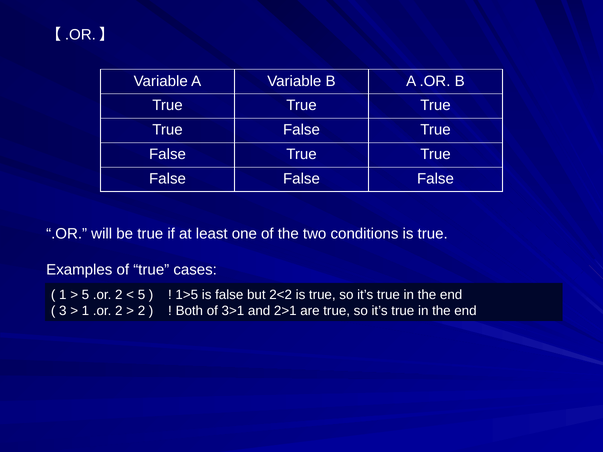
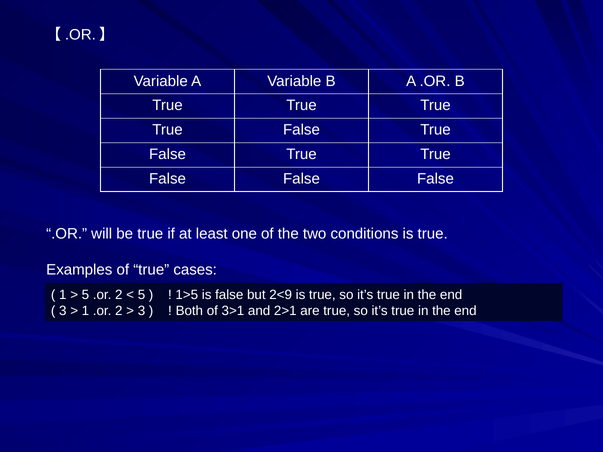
2<2: 2<2 -> 2<9 (281, 295)
2: 2 -> 3 (141, 311)
